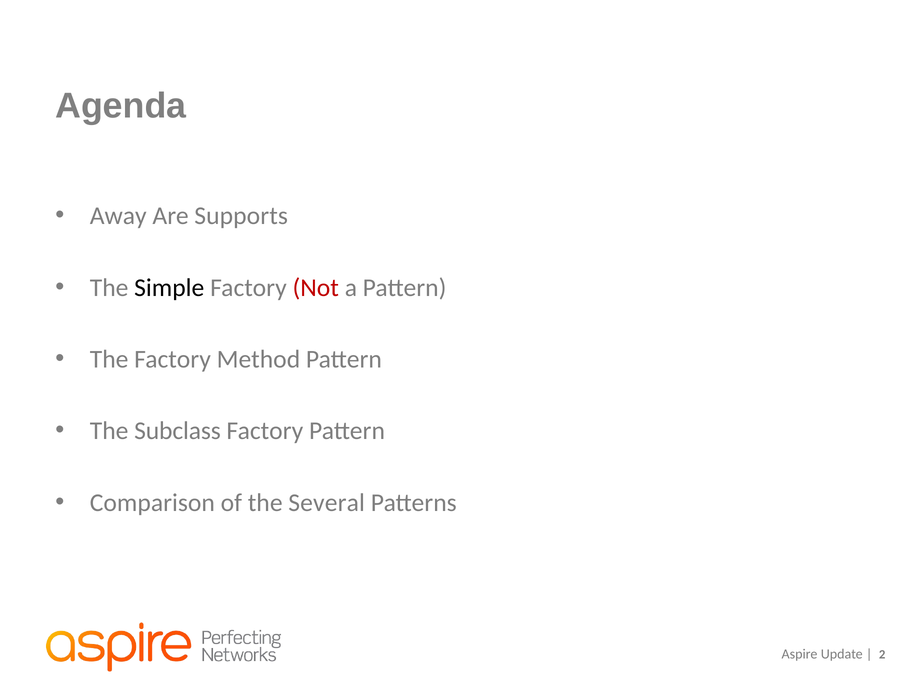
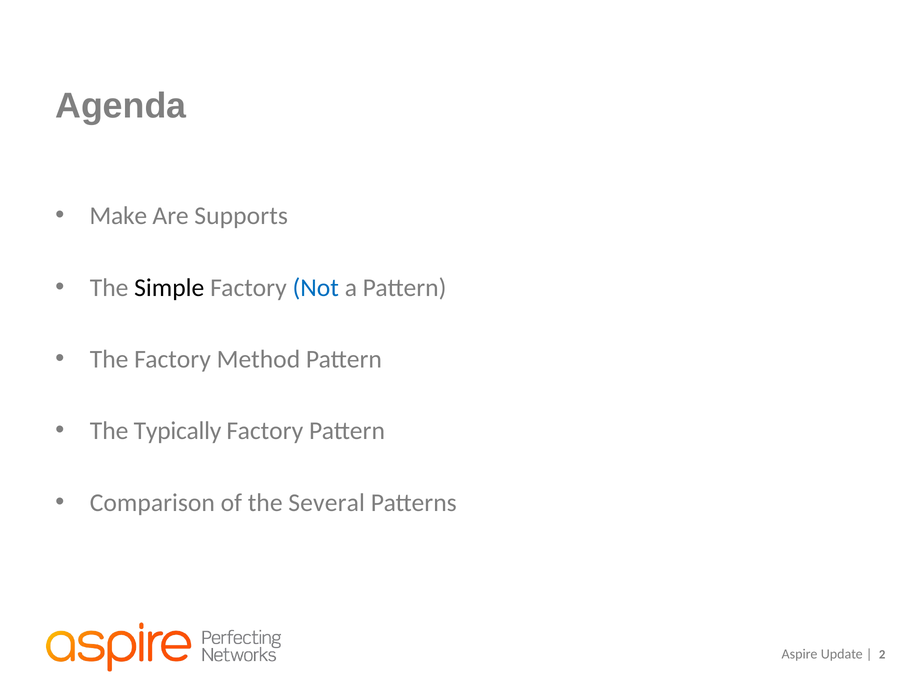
Away: Away -> Make (118, 216)
Not colour: red -> blue (316, 288)
Subclass: Subclass -> Typically (178, 431)
